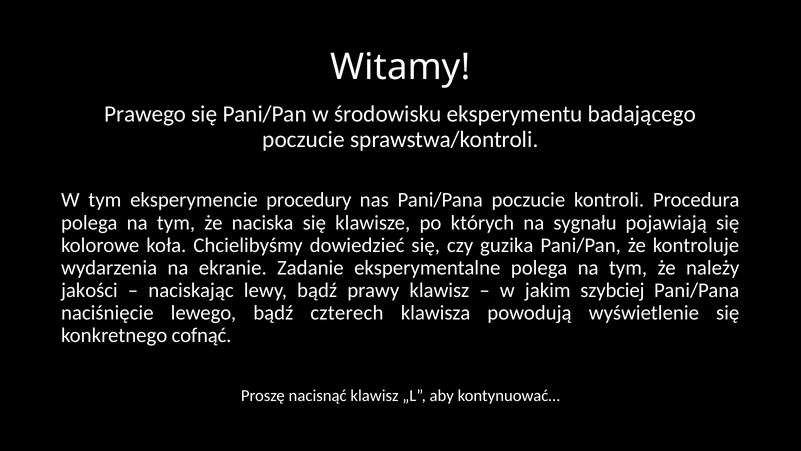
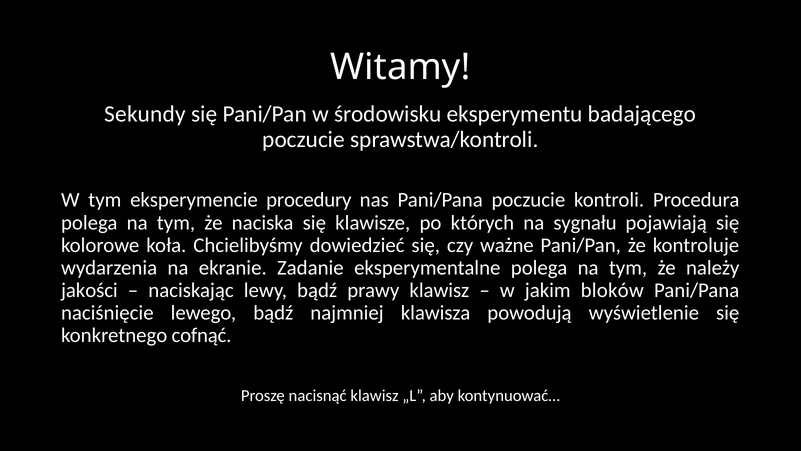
Prawego: Prawego -> Sekundy (145, 114)
guzika: guzika -> ważne (507, 245)
szybciej: szybciej -> bloków (612, 290)
czterech: czterech -> najmniej (347, 312)
